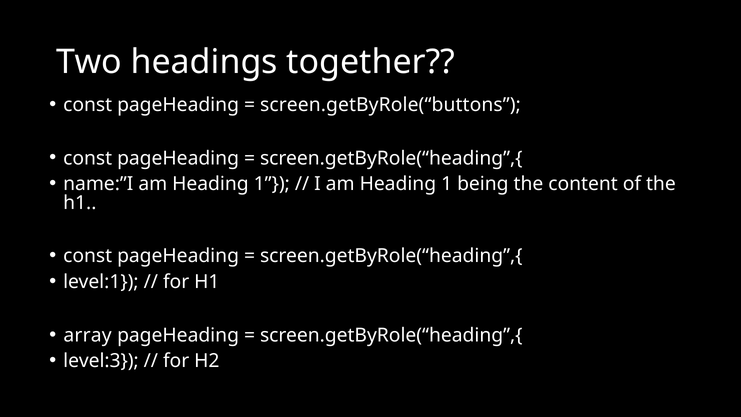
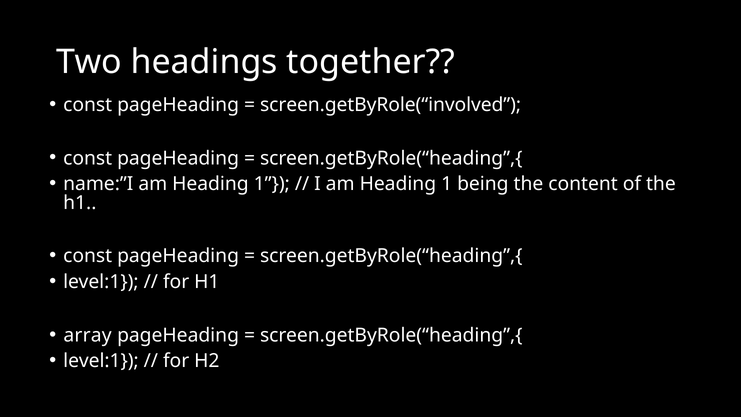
screen.getByRole(“buttons: screen.getByRole(“buttons -> screen.getByRole(“involved (391, 105)
level:3: level:3 -> level:1 (101, 361)
